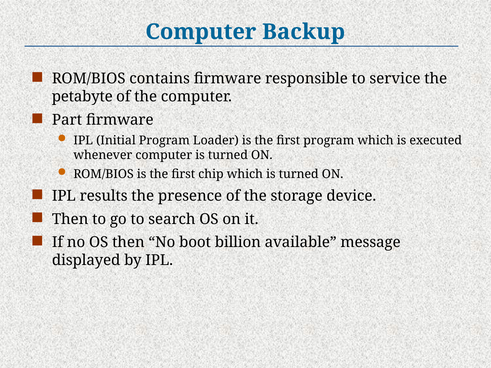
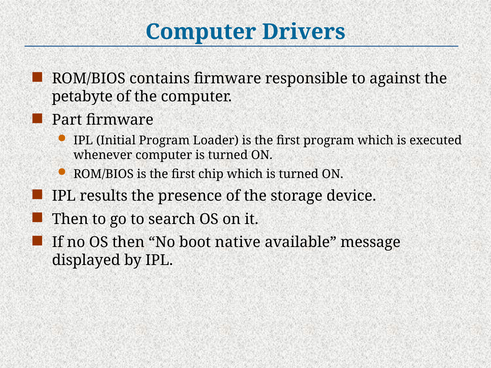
Backup: Backup -> Drivers (304, 32)
service: service -> against (395, 79)
billion: billion -> native (238, 243)
